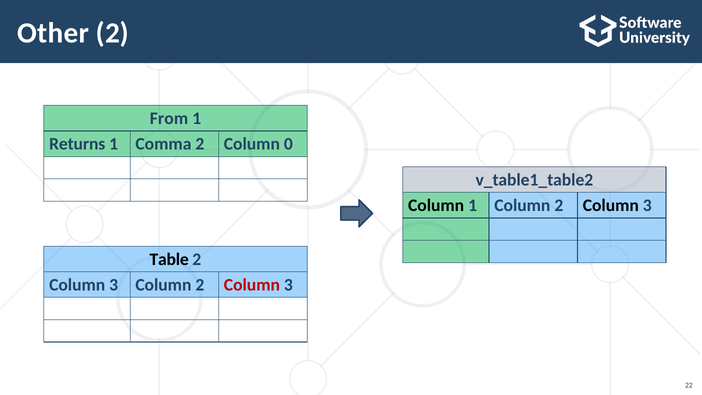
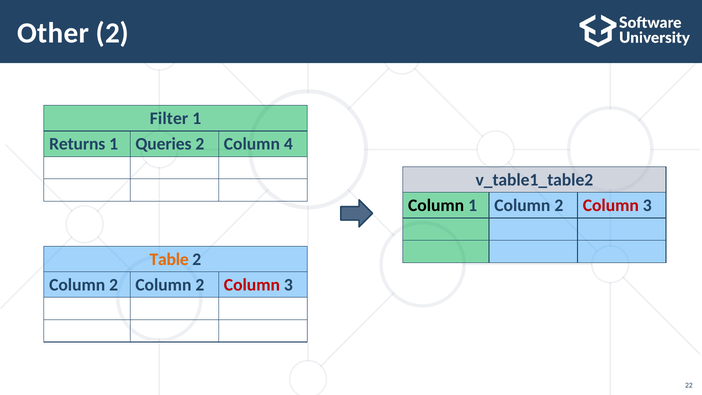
From: From -> Filter (169, 118)
Comma: Comma -> Queries (163, 144)
0: 0 -> 4 (288, 144)
Column colour: black -> red (611, 205)
Table colour: black -> orange (169, 259)
3: 3 -> 2 (114, 285)
